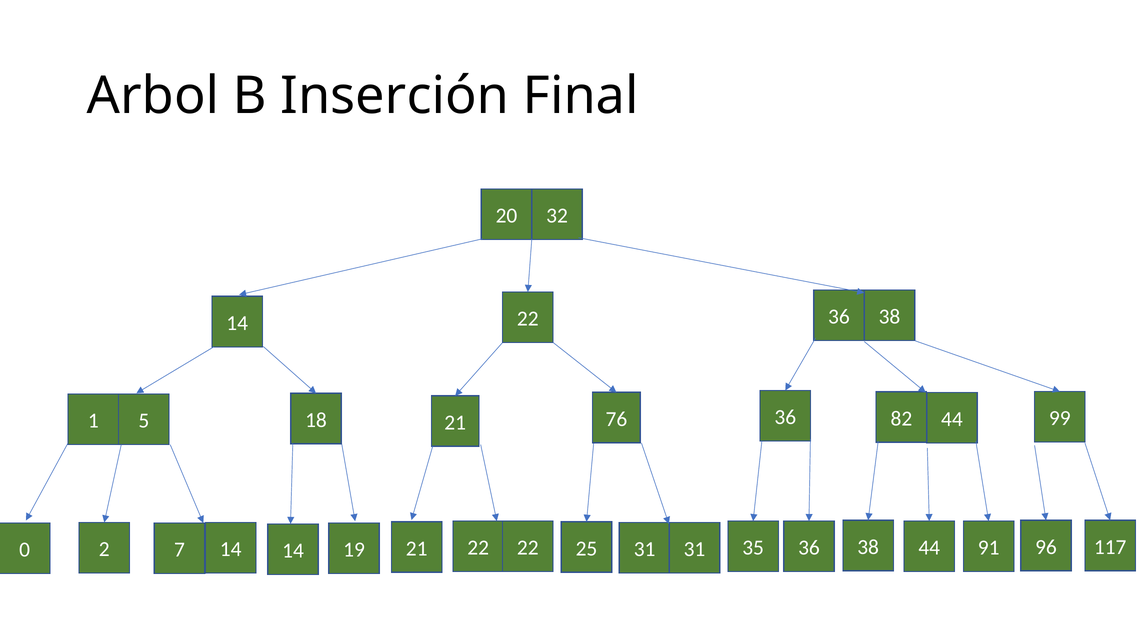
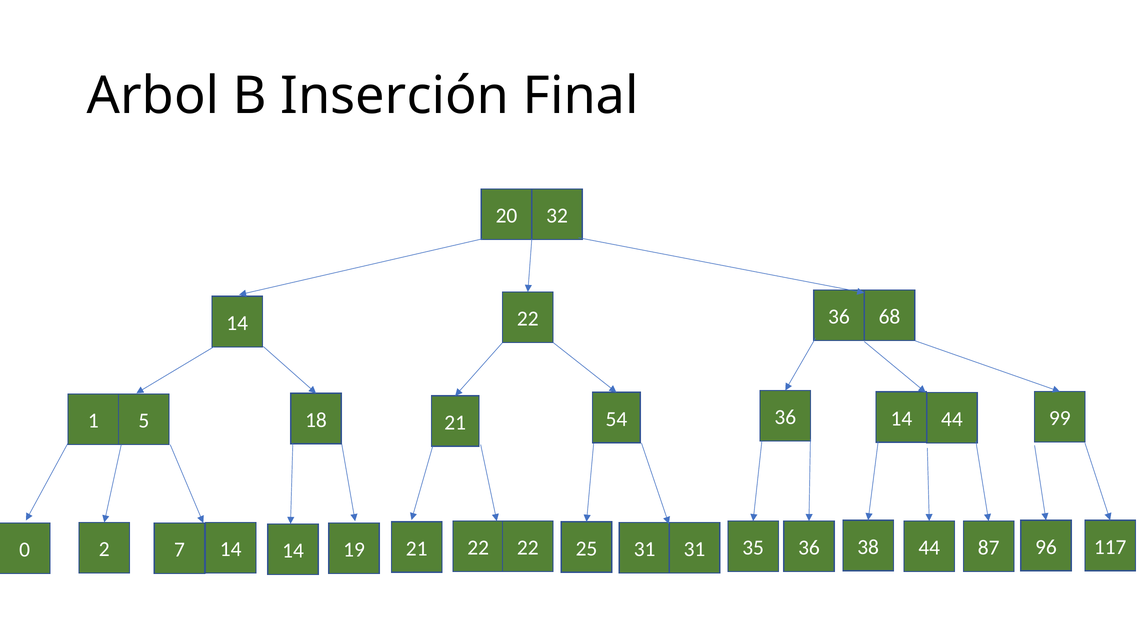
36 38: 38 -> 68 (889, 317)
76: 76 -> 54 (616, 419)
21 82: 82 -> 14 (901, 418)
91: 91 -> 87 (989, 548)
